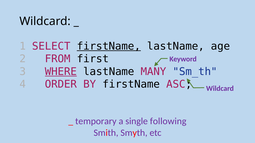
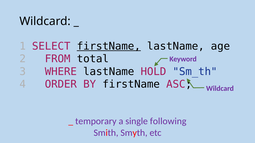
first: first -> total (93, 59)
WHERE underline: present -> none (61, 72)
MANY: MANY -> HOLD (154, 72)
